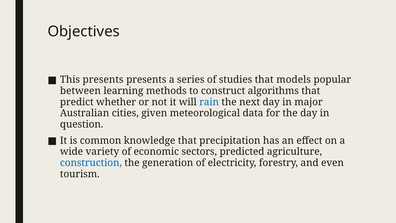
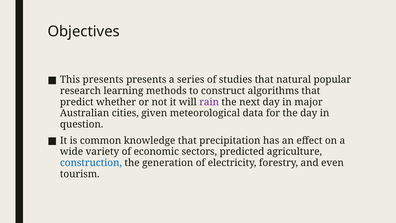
models: models -> natural (294, 80)
between: between -> research (80, 91)
rain colour: blue -> purple (209, 102)
